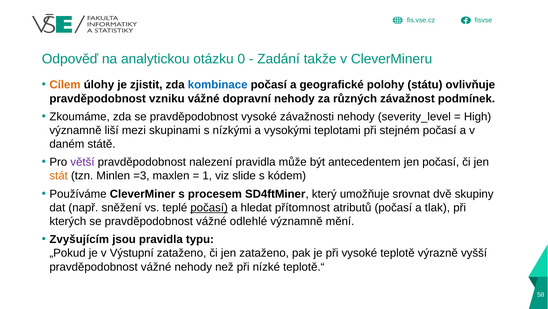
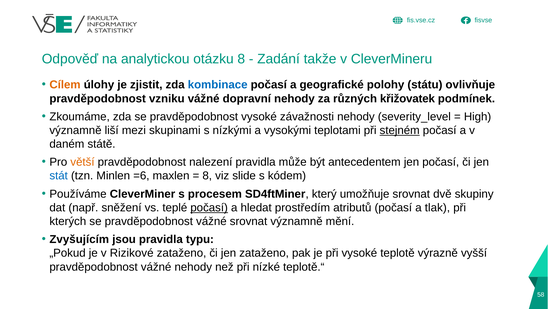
otázku 0: 0 -> 8 (241, 59)
závažnost: závažnost -> křižovatek (407, 98)
stejném underline: none -> present (400, 130)
větší colour: purple -> orange (82, 162)
stát colour: orange -> blue (59, 175)
=3: =3 -> =6 (141, 175)
1: 1 -> 8 (207, 175)
přítomnost: přítomnost -> prostředím (302, 207)
vážné odlehlé: odlehlé -> srovnat (249, 221)
Výstupní: Výstupní -> Rizikové (132, 253)
